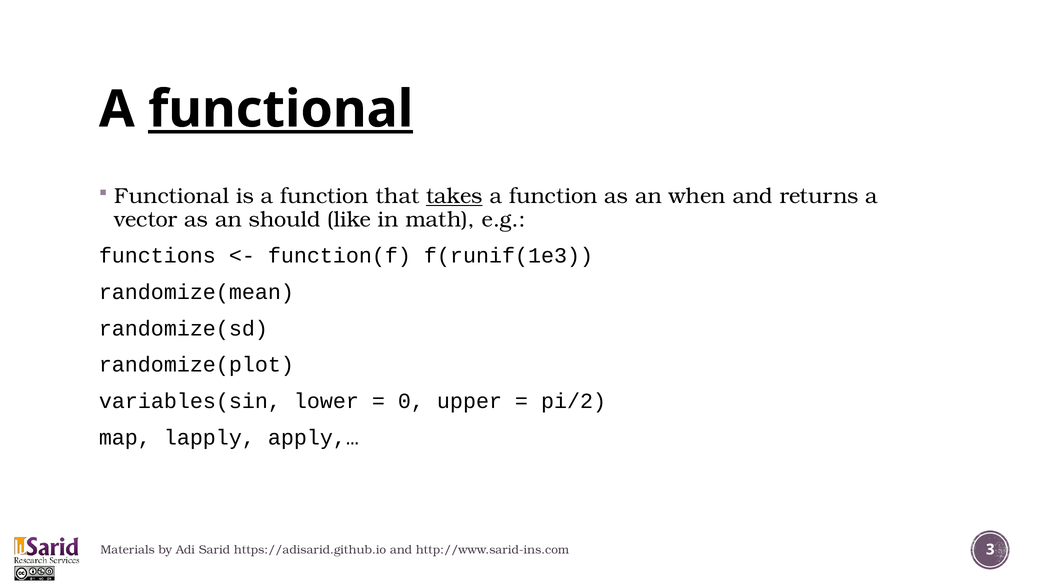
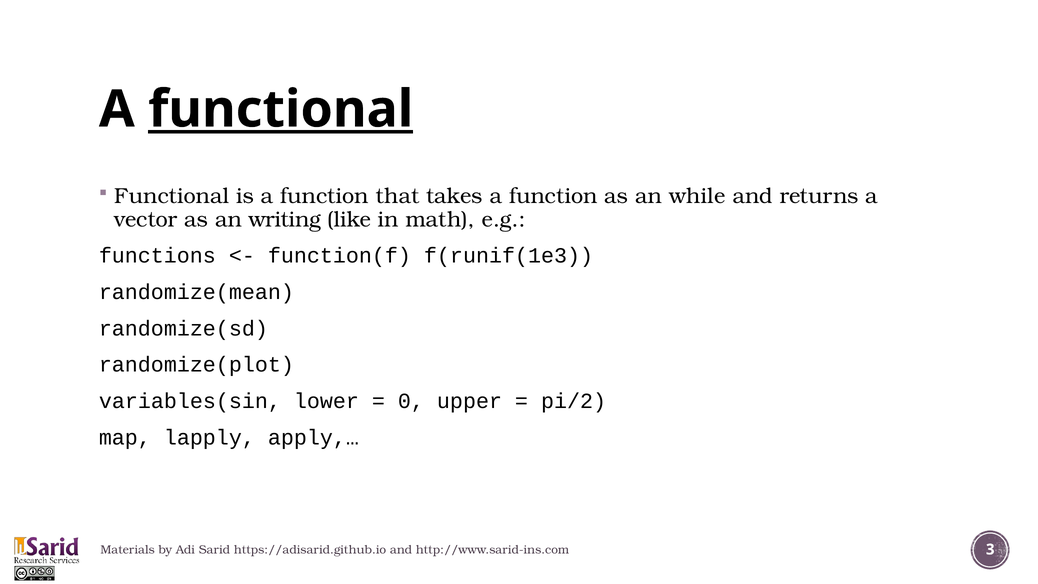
takes underline: present -> none (454, 196)
when: when -> while (697, 196)
should: should -> writing (285, 219)
